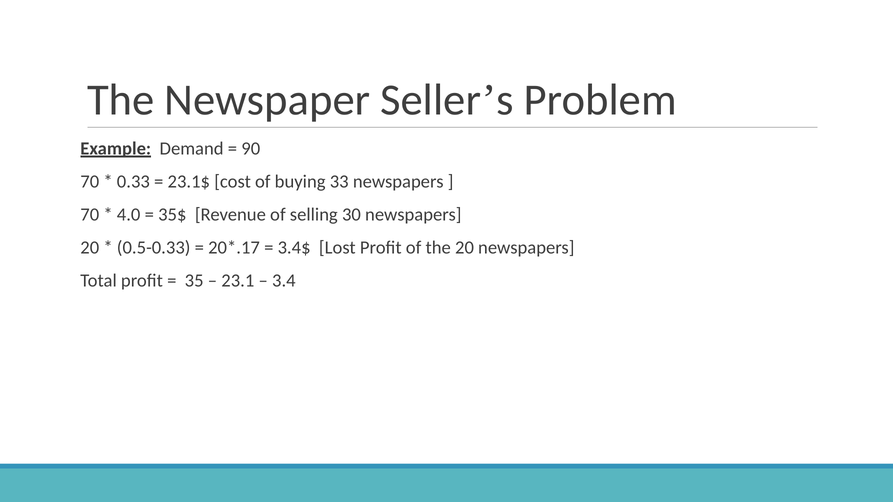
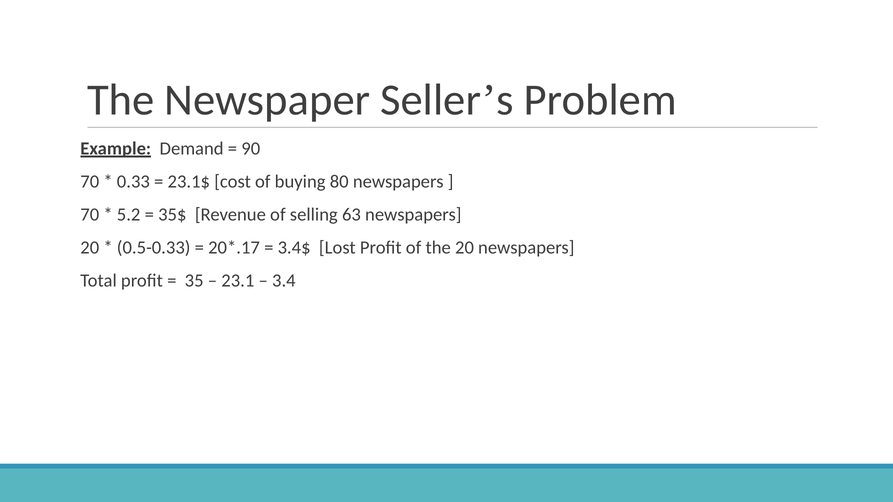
33: 33 -> 80 (339, 182)
4.0: 4.0 -> 5.2 (129, 215)
30: 30 -> 63 (351, 215)
